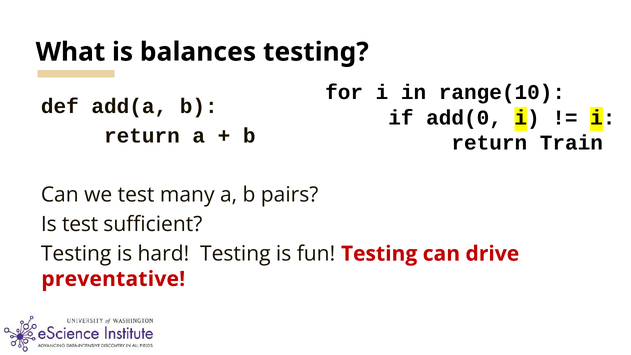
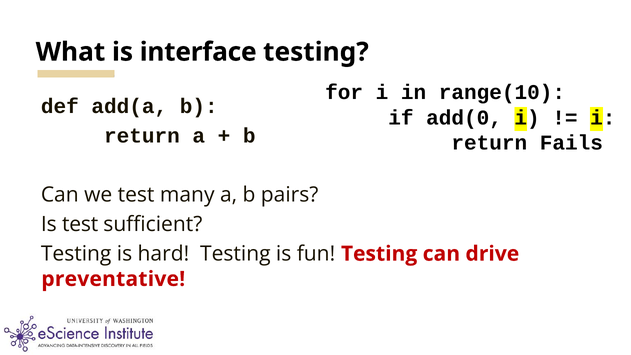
balances: balances -> interface (198, 52)
Train: Train -> Fails (571, 143)
